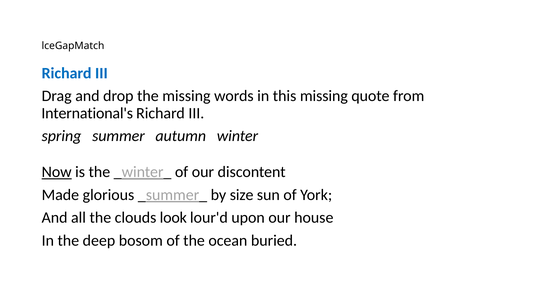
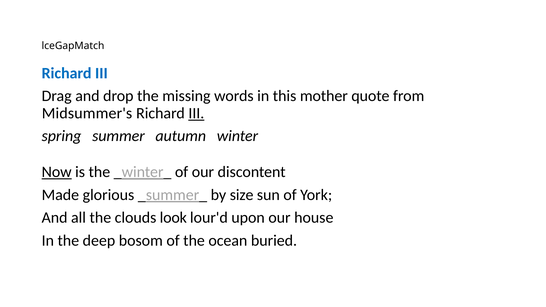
this missing: missing -> mother (324, 96)
International's: International's -> Midsummer's (87, 113)
III underline: none -> present (196, 113)
